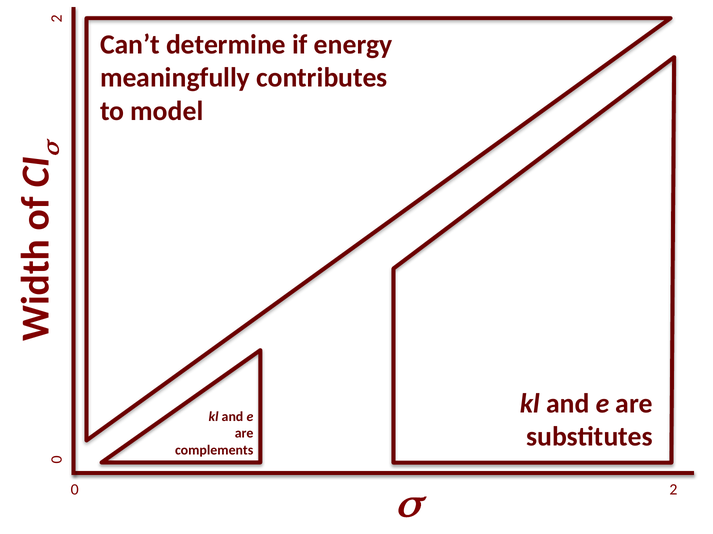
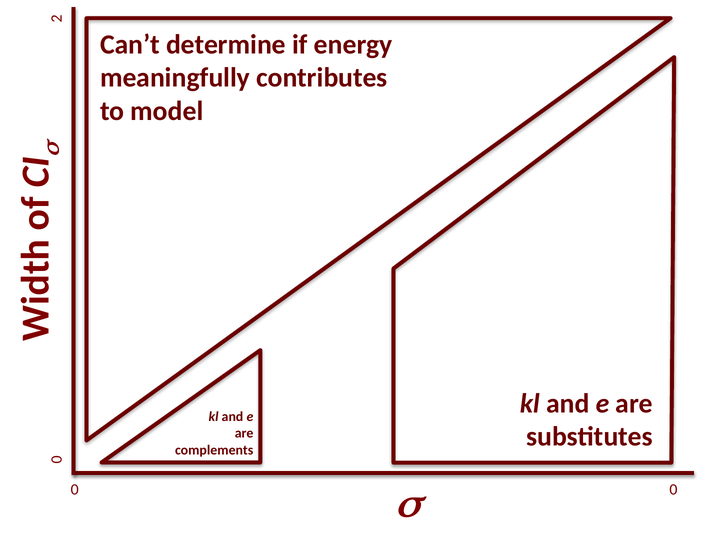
2: 2 -> 0 (673, 490)
